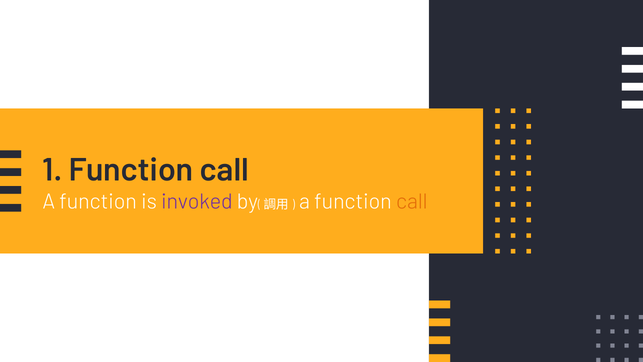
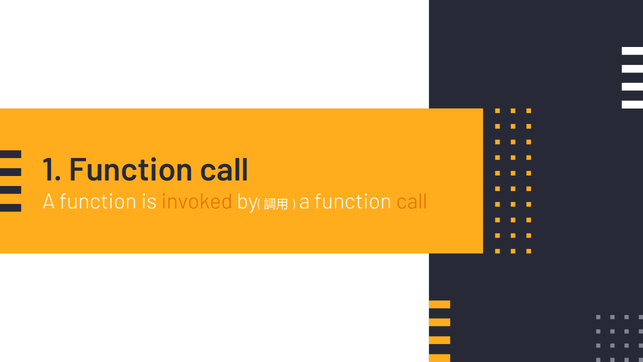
invoked colour: purple -> orange (197, 201)
